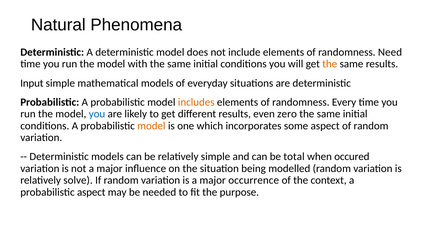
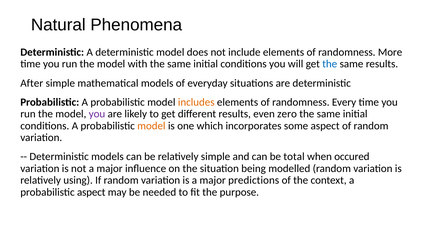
Need: Need -> More (390, 52)
the colour: orange -> blue (330, 64)
Input: Input -> After (32, 83)
you colour: blue -> purple (97, 114)
solve: solve -> using (78, 181)
occurrence: occurrence -> predictions (254, 181)
